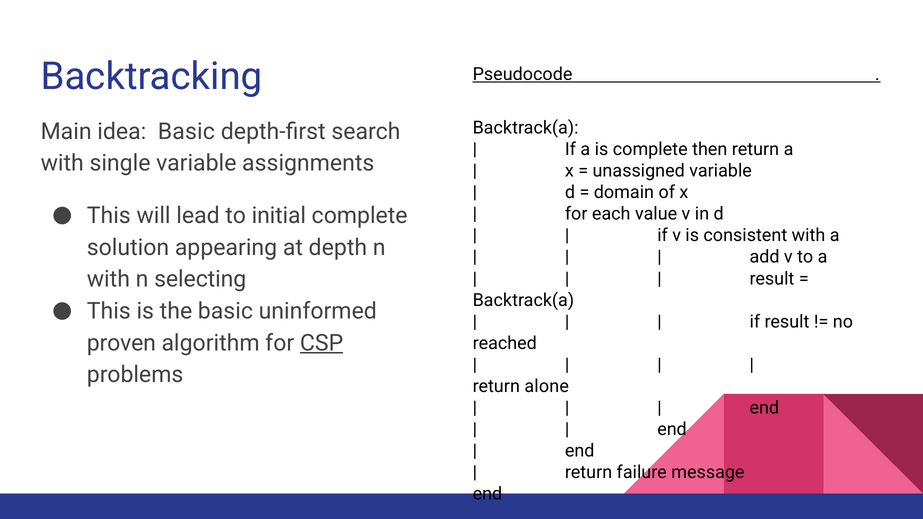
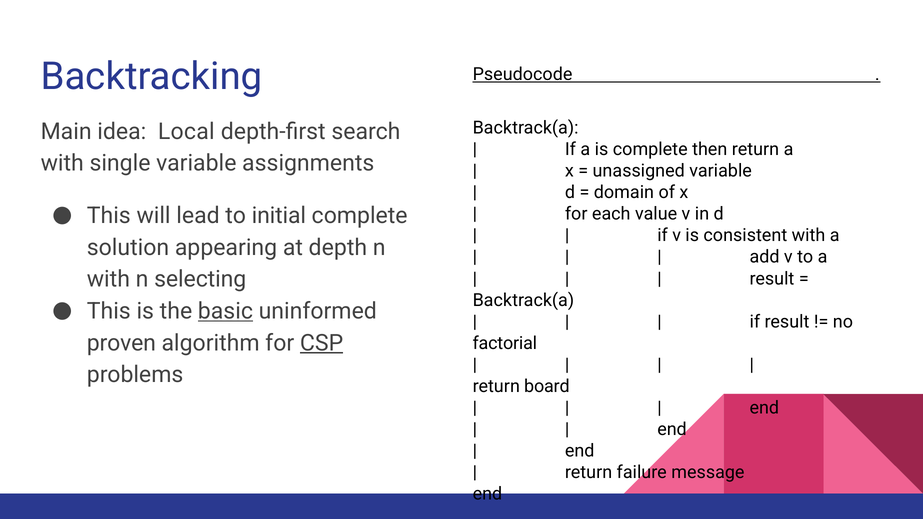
idea Basic: Basic -> Local (186, 132)
basic underline: none -> present (225, 311)
reached: reached -> factorial (505, 343)
alone: alone -> board (547, 386)
